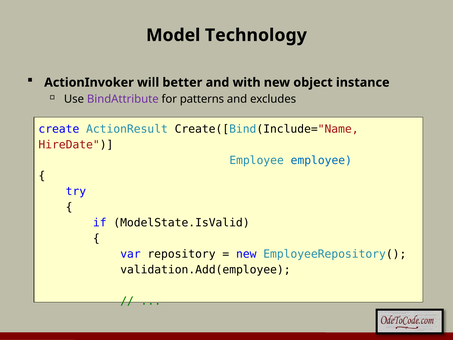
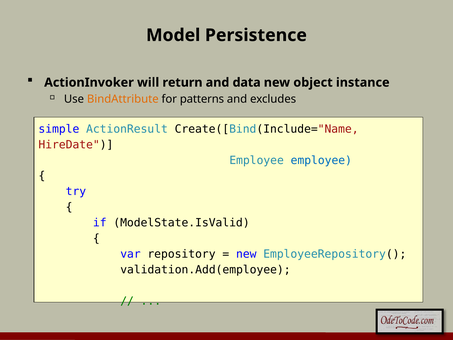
Technology: Technology -> Persistence (256, 35)
better: better -> return (182, 82)
with: with -> data (247, 82)
BindAttribute colour: purple -> orange (123, 99)
create: create -> simple (59, 129)
